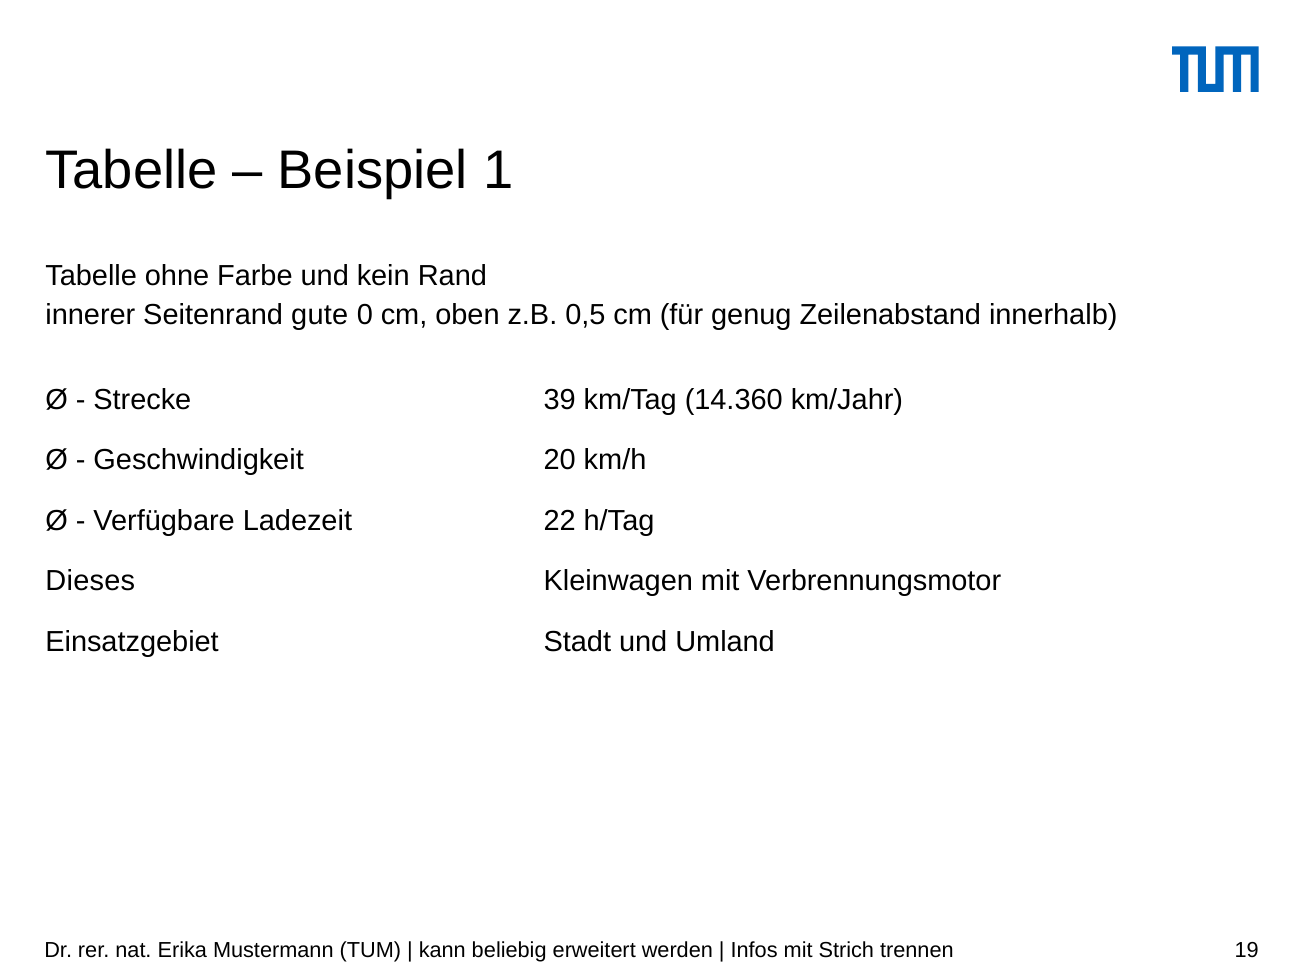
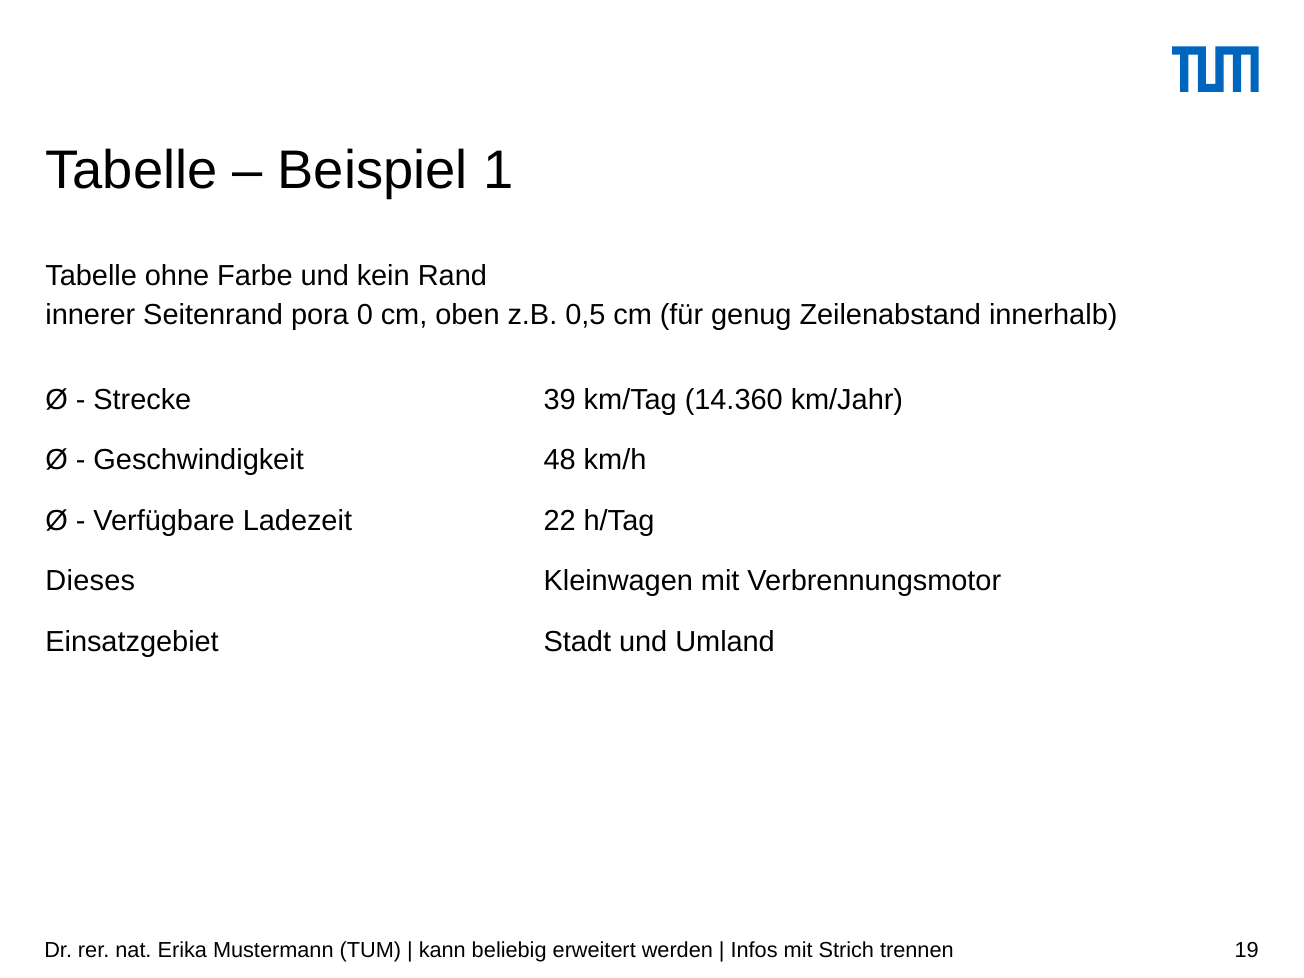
gute: gute -> pora (320, 315)
20: 20 -> 48 (560, 460)
